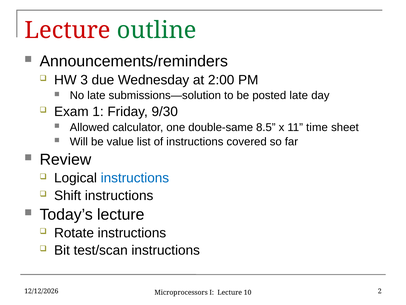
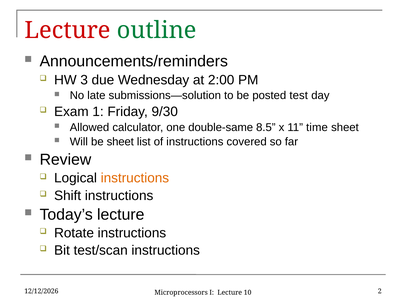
posted late: late -> test (299, 95)
be value: value -> sheet (120, 142)
instructions colour: blue -> orange (135, 178)
